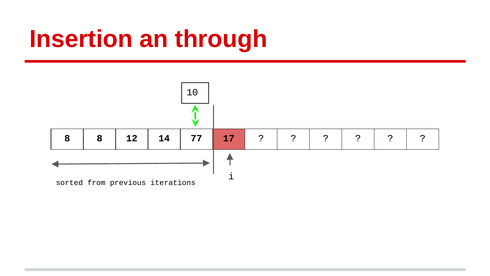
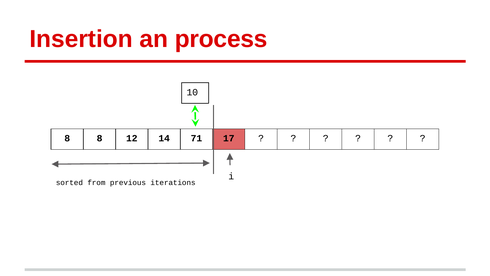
through: through -> process (221, 39)
77: 77 -> 71 (196, 138)
